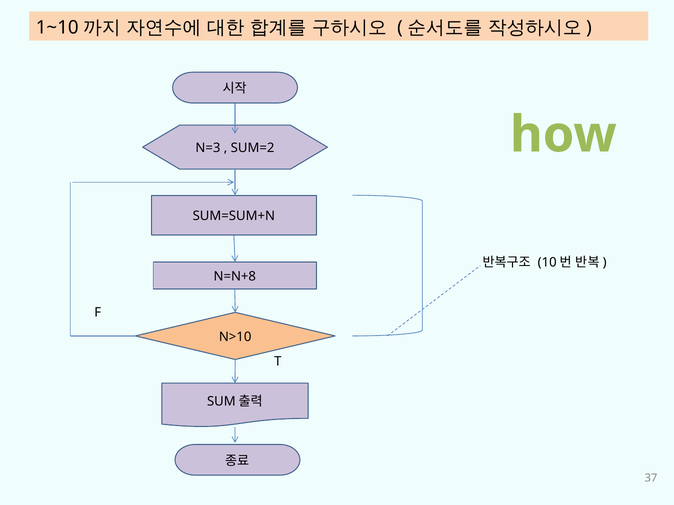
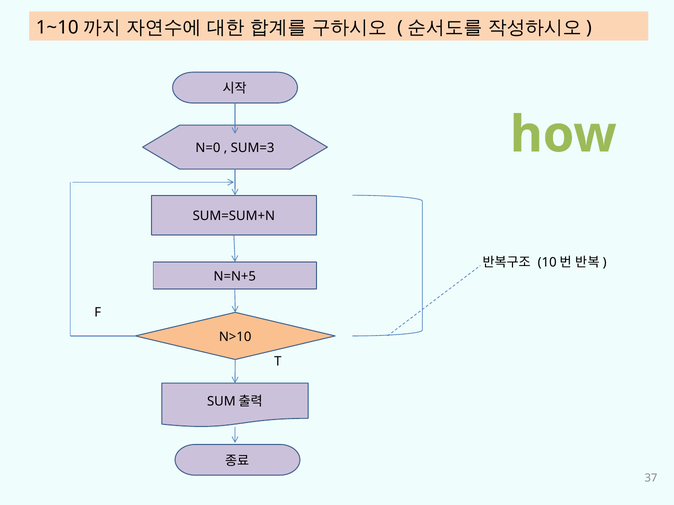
N=3: N=3 -> N=0 (208, 148)
SUM=2: SUM=2 -> SUM=3 (253, 148)
N=N+8: N=N+8 -> N=N+5 (235, 277)
